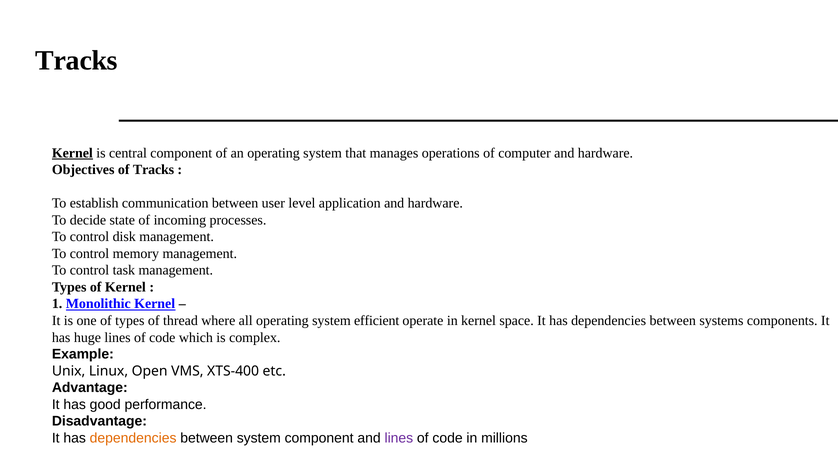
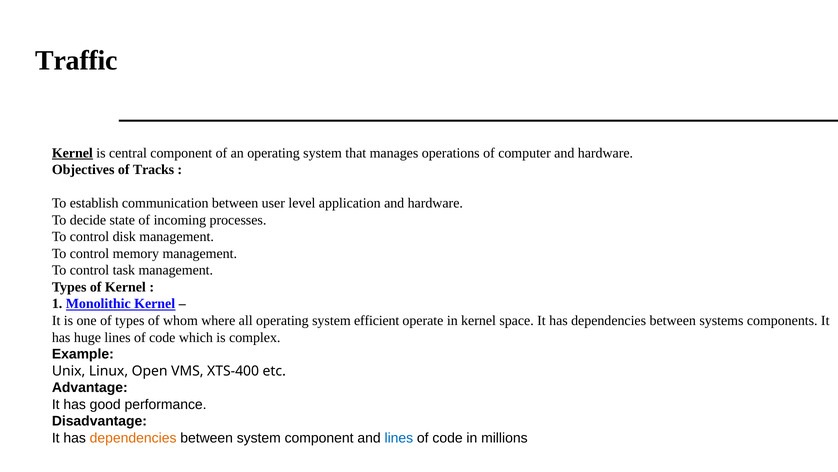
Tracks: Tracks -> Traffic (77, 60)
thread: thread -> whom (180, 320)
lines colour: purple -> blue (399, 437)
